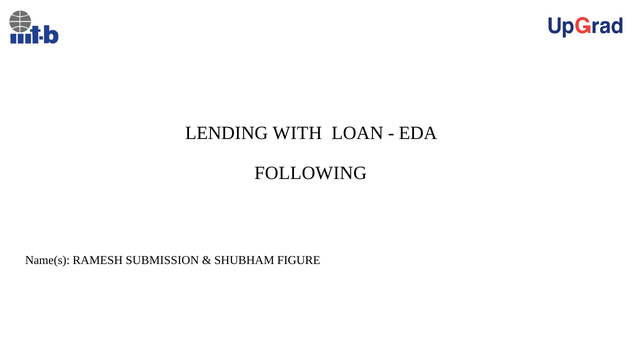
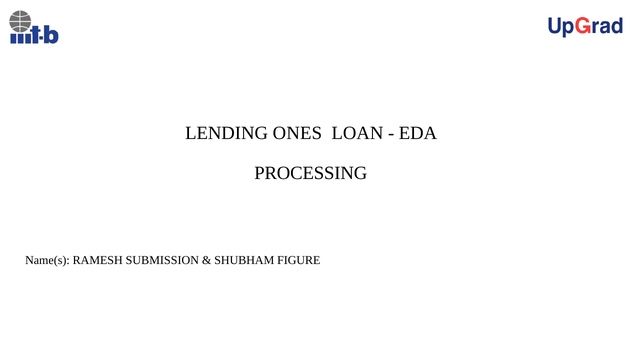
WITH: WITH -> ONES (297, 133)
FOLLOWING: FOLLOWING -> PROCESSING (311, 173)
